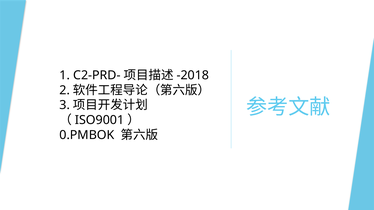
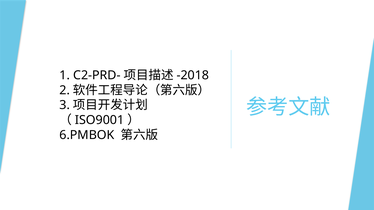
0.PMBOK: 0.PMBOK -> 6.PMBOK (87, 135)
